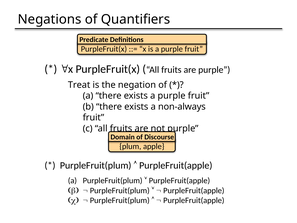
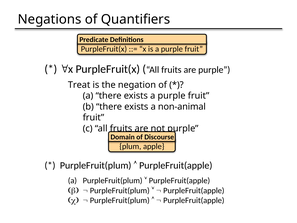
non-always: non-always -> non-animal (182, 107)
